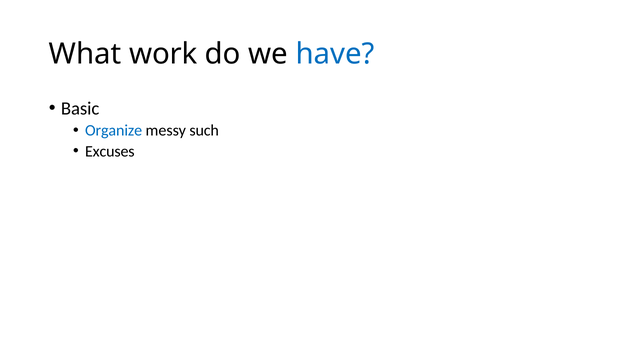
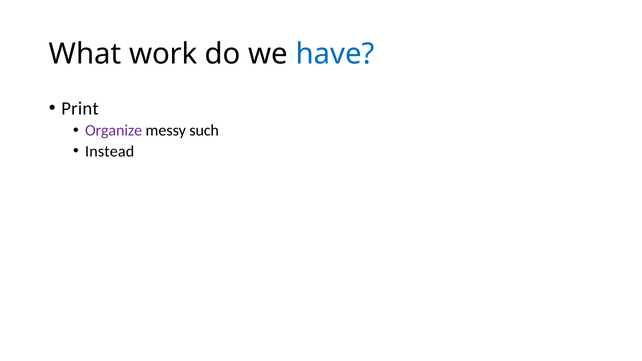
Basic: Basic -> Print (80, 109)
Organize colour: blue -> purple (114, 131)
Excuses: Excuses -> Instead (110, 151)
